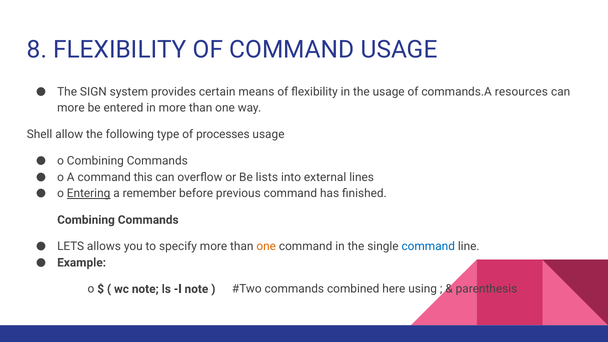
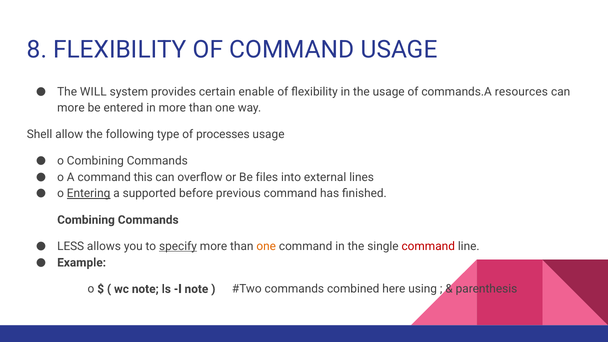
SIGN: SIGN -> WILL (93, 92)
means: means -> enable (256, 92)
lists: lists -> files (267, 177)
remember: remember -> supported (149, 193)
LETS: LETS -> LESS (71, 246)
specify underline: none -> present (178, 246)
command colour: blue -> red (428, 246)
